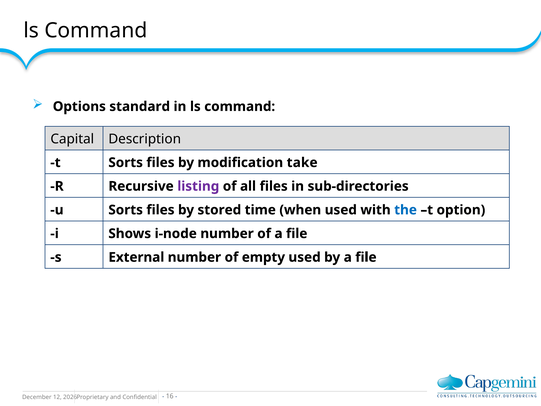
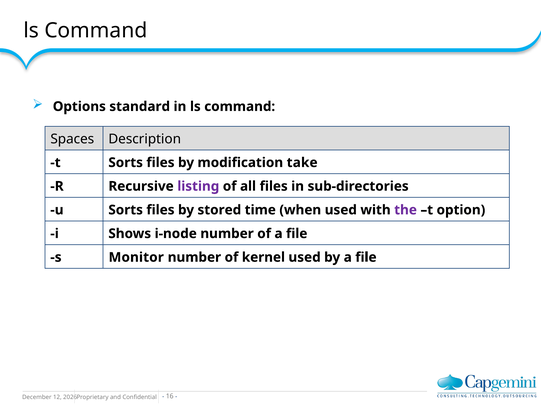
Capital: Capital -> Spaces (72, 139)
the colour: blue -> purple (406, 210)
External: External -> Monitor (136, 257)
empty: empty -> kernel (263, 257)
